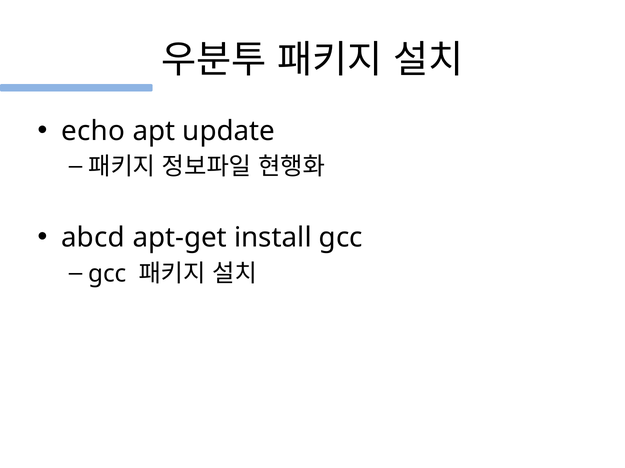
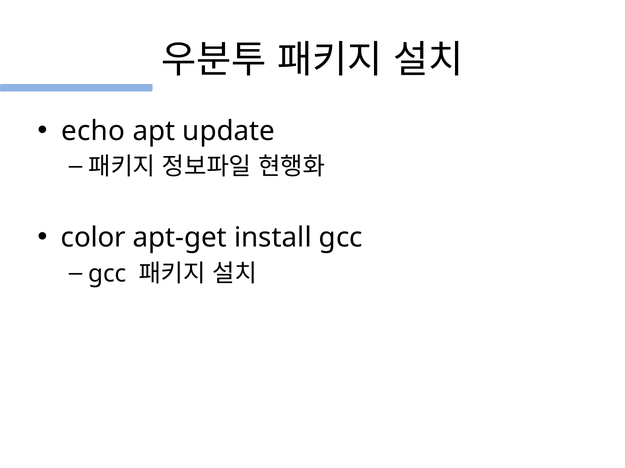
abcd: abcd -> color (93, 238)
